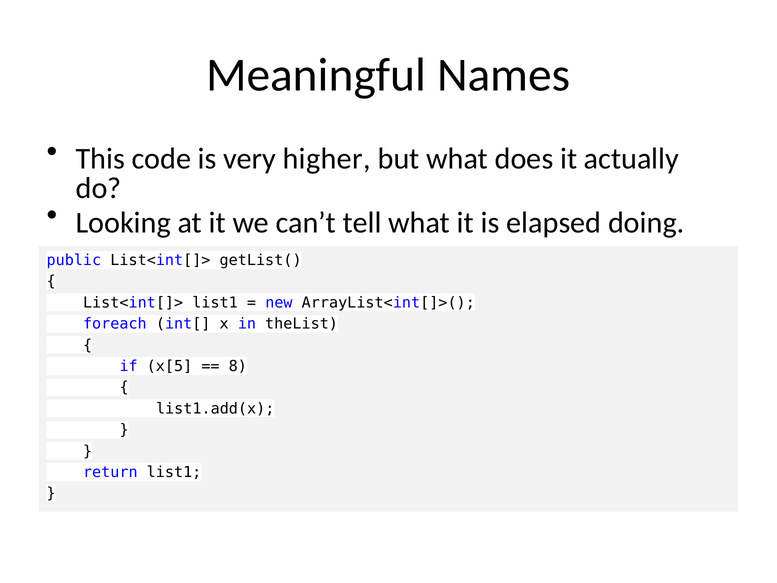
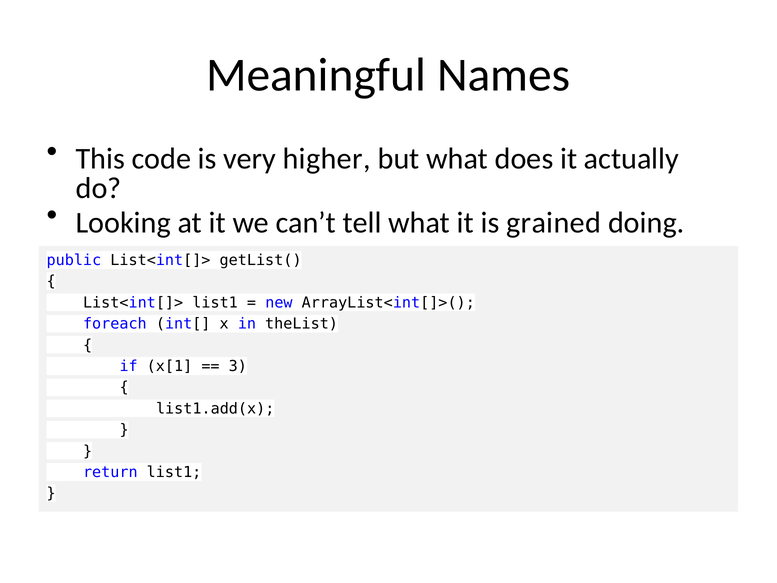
elapsed: elapsed -> grained (554, 222)
x[5: x[5 -> x[1 (169, 366)
8: 8 -> 3 (238, 366)
